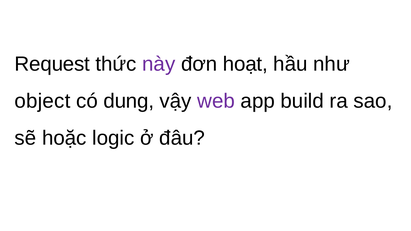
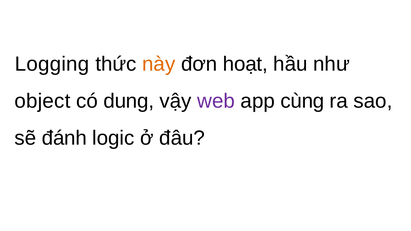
Request: Request -> Logging (52, 64)
này colour: purple -> orange (159, 64)
build: build -> cùng (302, 101)
hoặc: hoặc -> đánh (64, 138)
